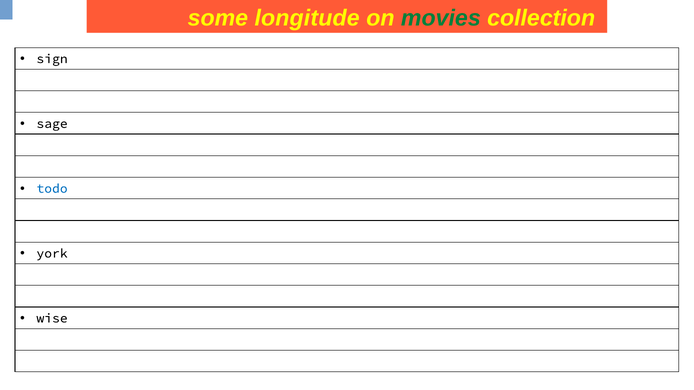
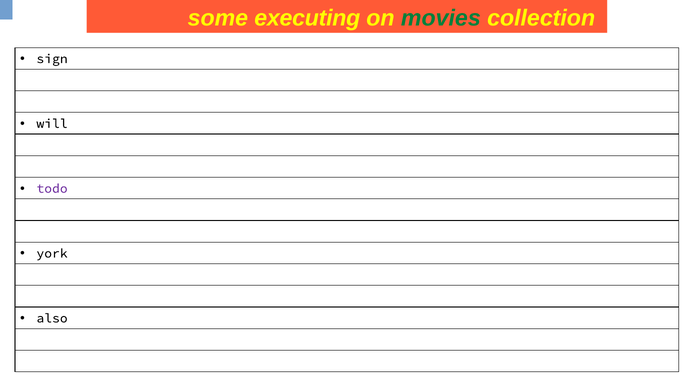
longitude: longitude -> executing (307, 18)
sage: sage -> will (52, 124)
todo colour: blue -> purple (52, 189)
wise: wise -> also (52, 318)
